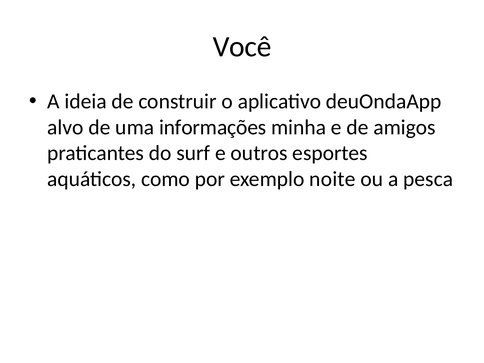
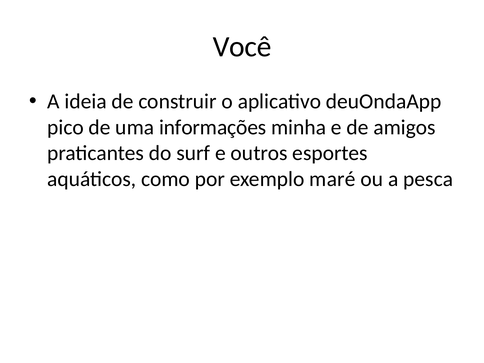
alvo: alvo -> pico (65, 127)
noite: noite -> maré (332, 179)
